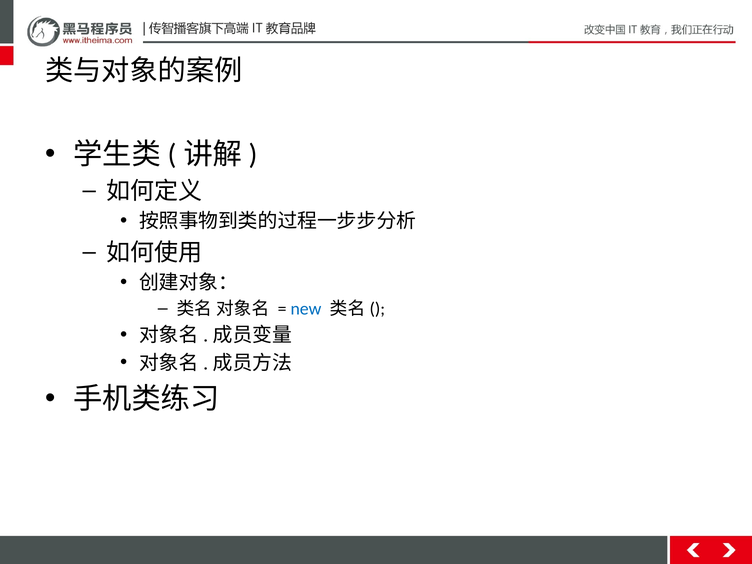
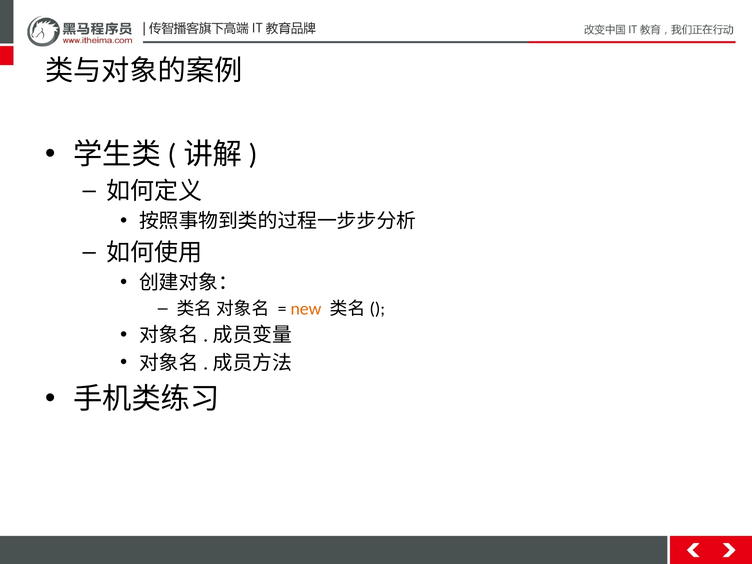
new colour: blue -> orange (306, 309)
